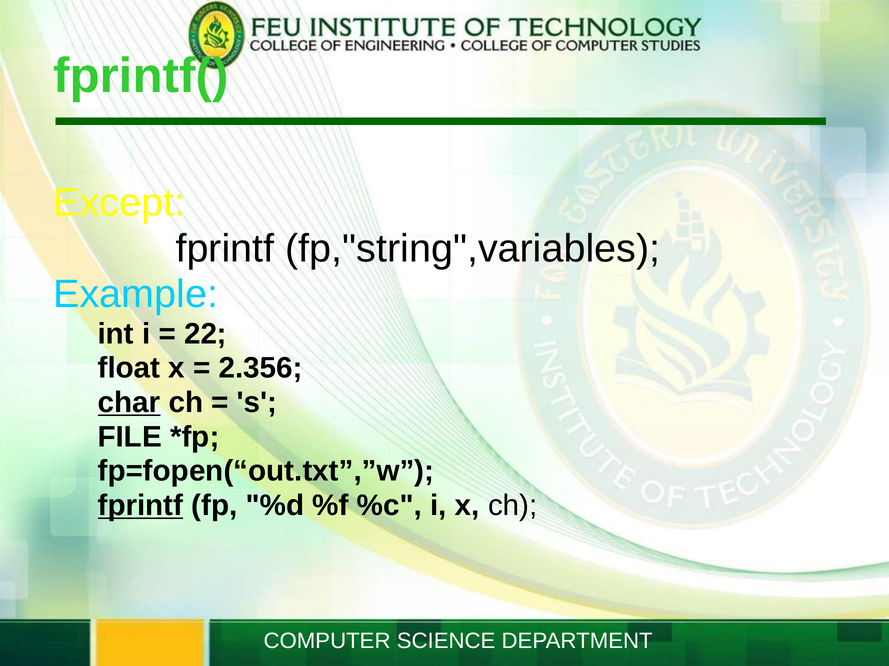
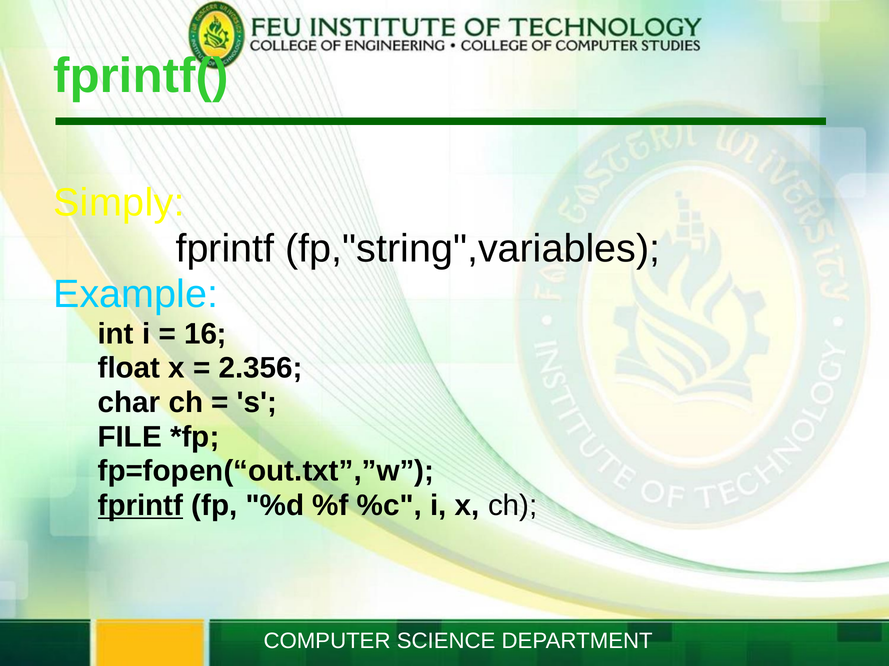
Except: Except -> Simply (119, 203)
22: 22 -> 16 (205, 334)
char underline: present -> none (129, 403)
